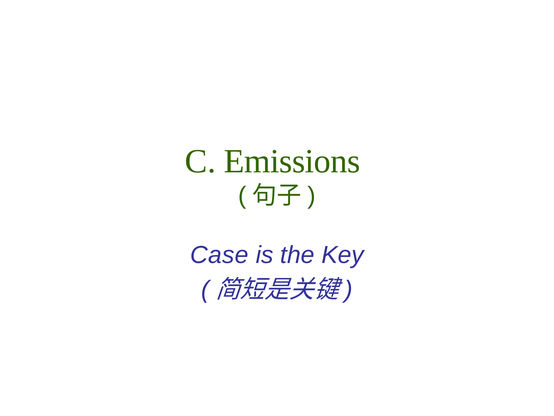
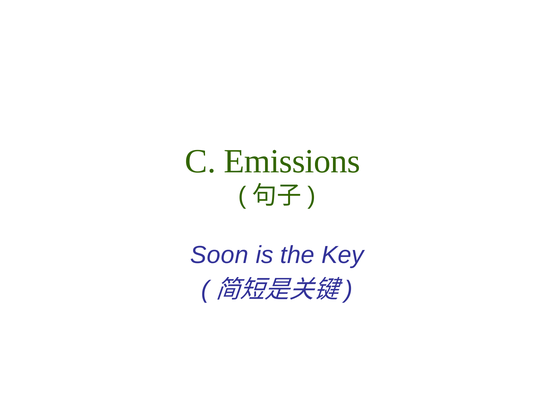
Case: Case -> Soon (219, 255)
